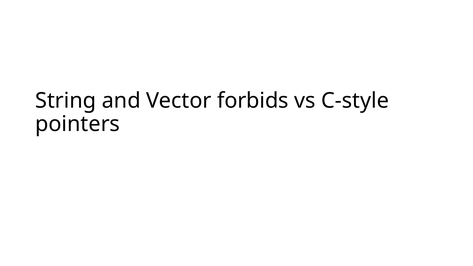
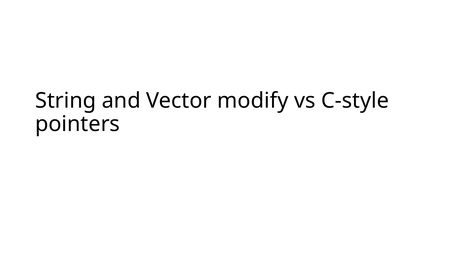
forbids: forbids -> modify (253, 101)
